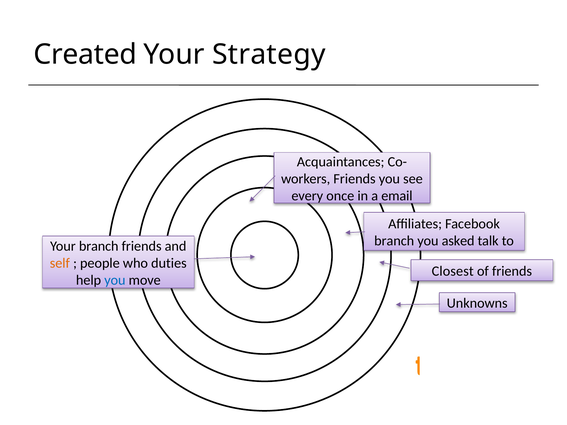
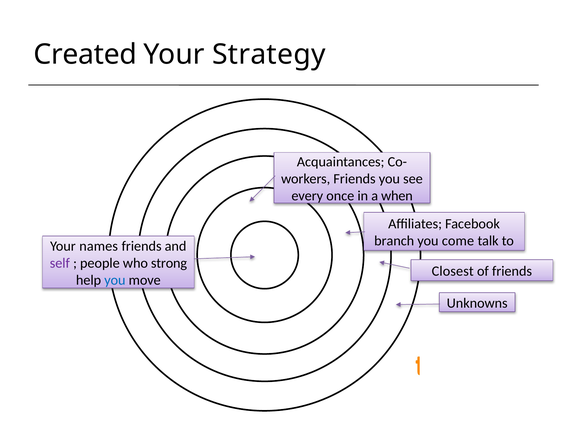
email: email -> when (397, 196)
asked: asked -> come (458, 241)
Your branch: branch -> names (99, 246)
self colour: orange -> purple (60, 263)
duties: duties -> strong (169, 263)
